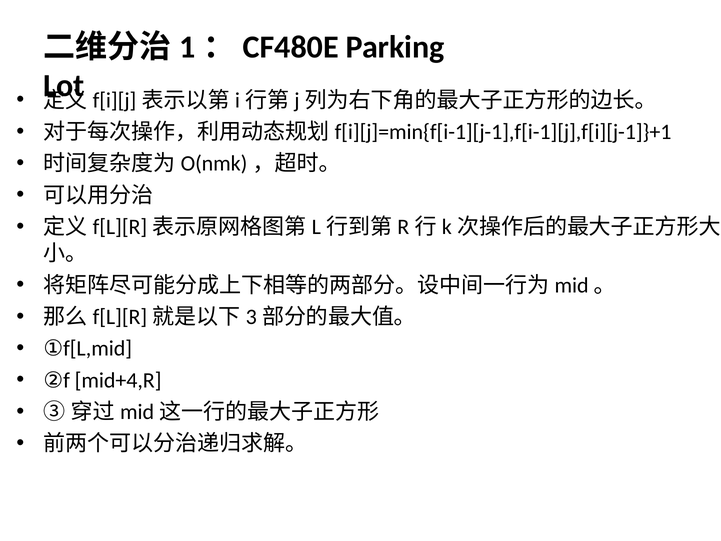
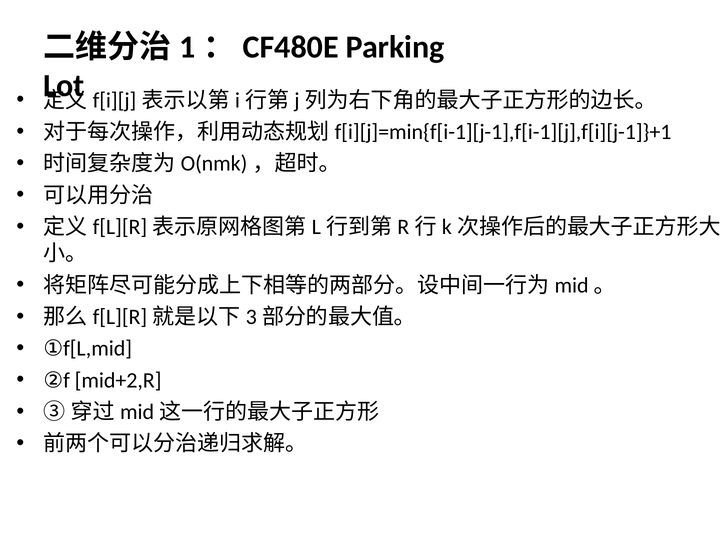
mid+4,R: mid+4,R -> mid+2,R (118, 380)
